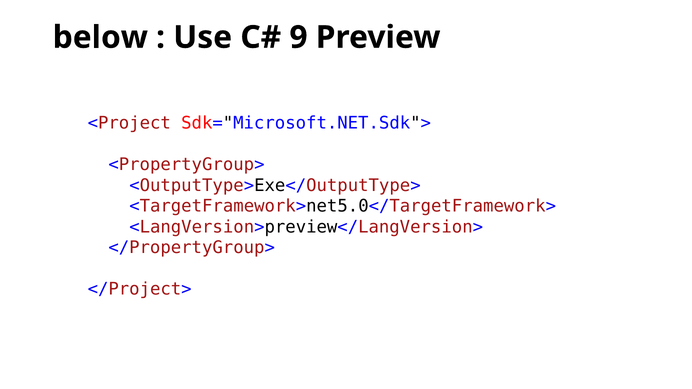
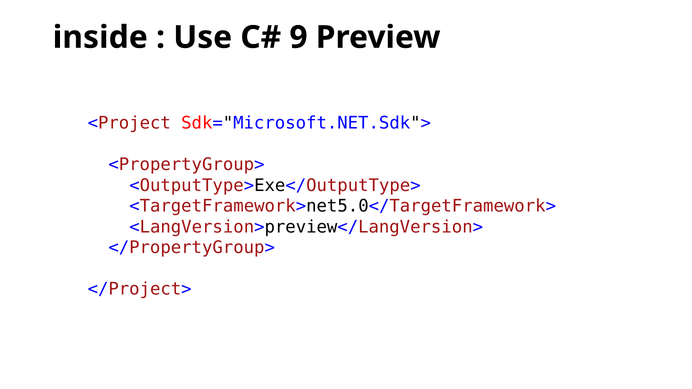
below: below -> inside (100, 37)
